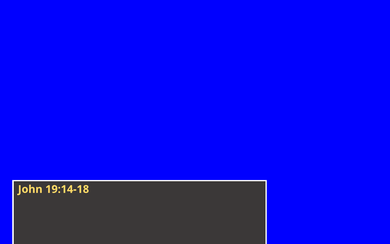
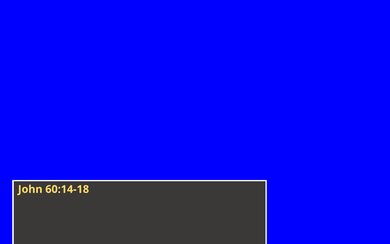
19:14-18: 19:14-18 -> 60:14-18 (67, 189)
